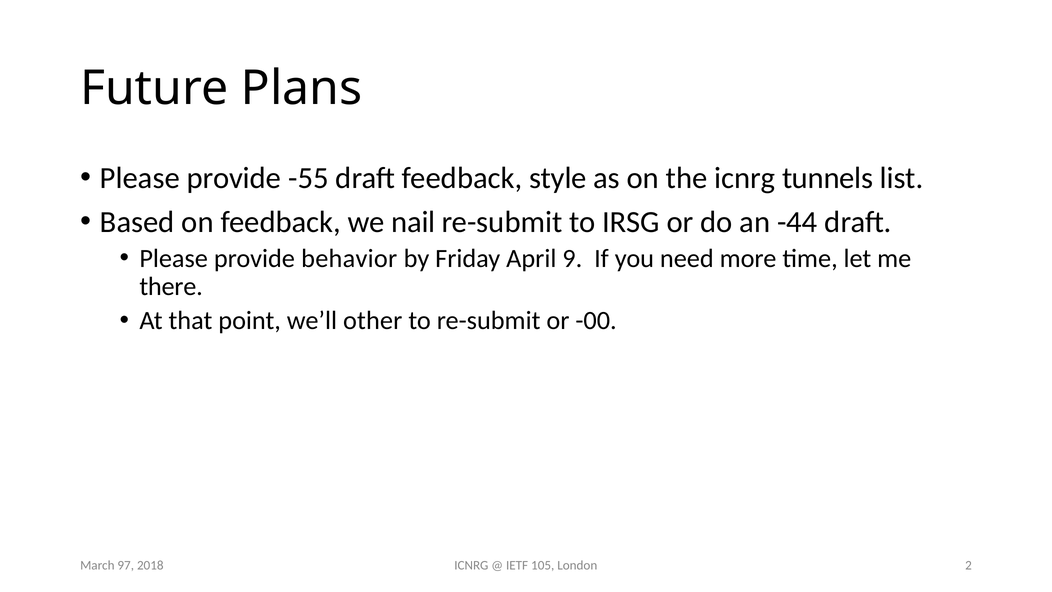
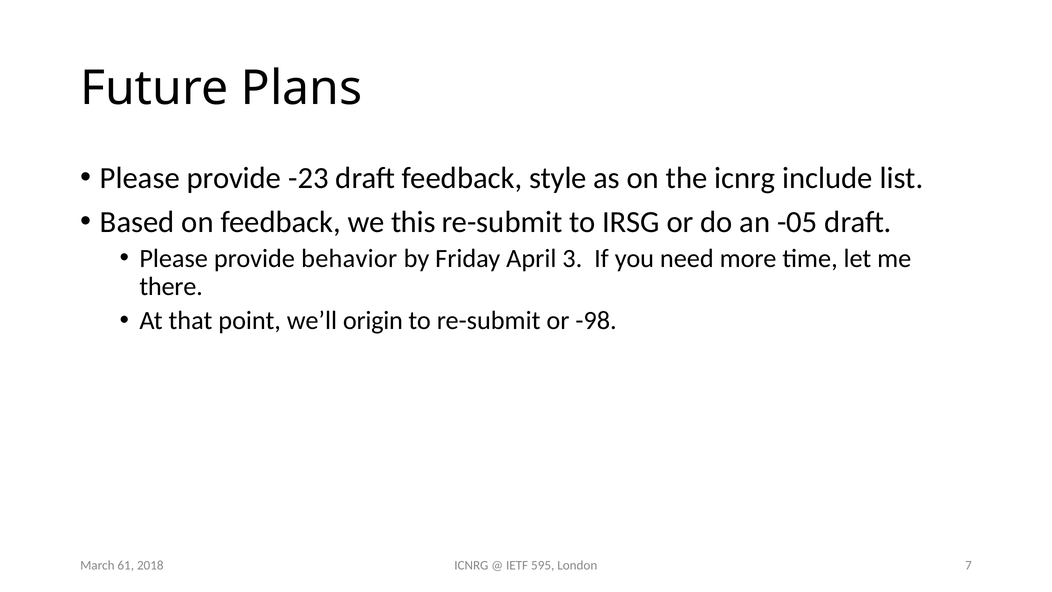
-55: -55 -> -23 (308, 178)
tunnels: tunnels -> include (827, 178)
nail: nail -> this (413, 222)
-44: -44 -> -05 (797, 222)
9: 9 -> 3 (572, 258)
other: other -> origin (373, 320)
-00: -00 -> -98 (596, 320)
105: 105 -> 595 (543, 565)
2: 2 -> 7 (969, 565)
97: 97 -> 61 (126, 565)
